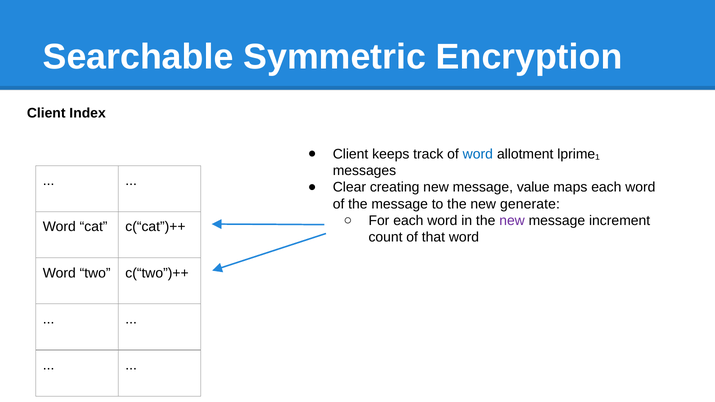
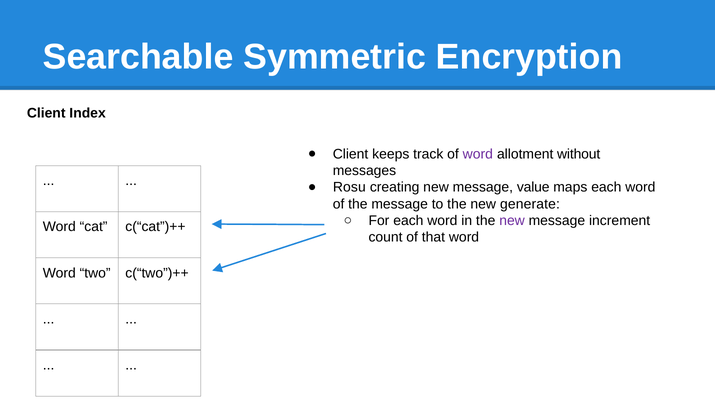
word colour: blue -> purple (478, 154)
lprime₁: lprime₁ -> without (579, 154)
Clear: Clear -> Rosu (349, 187)
